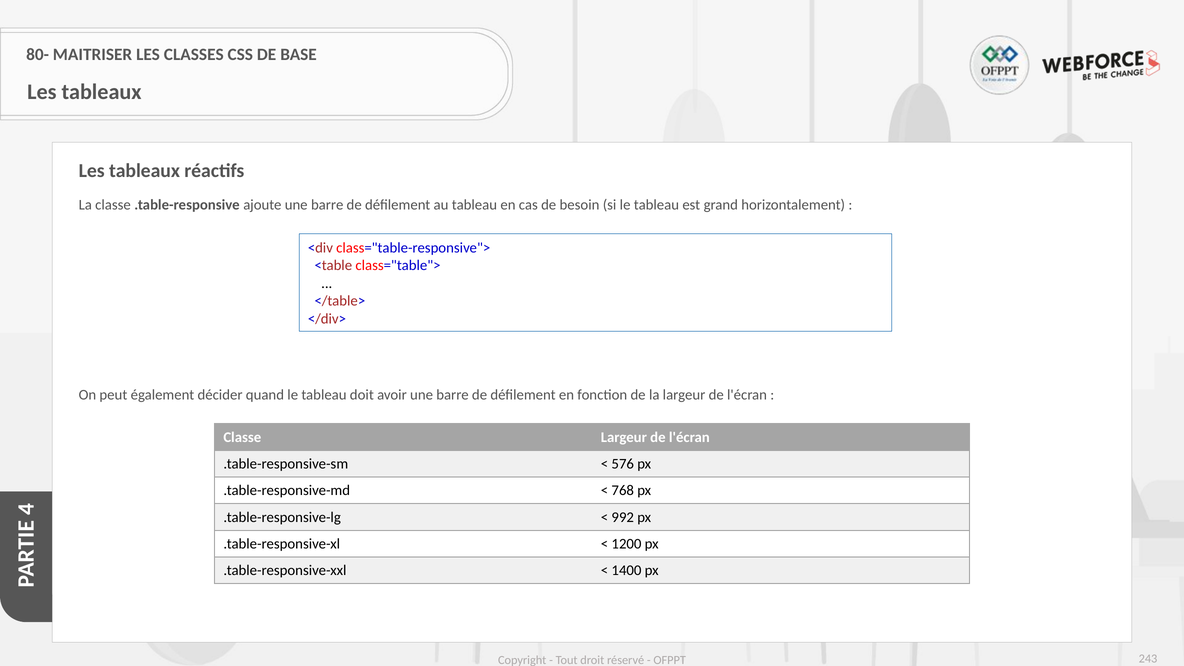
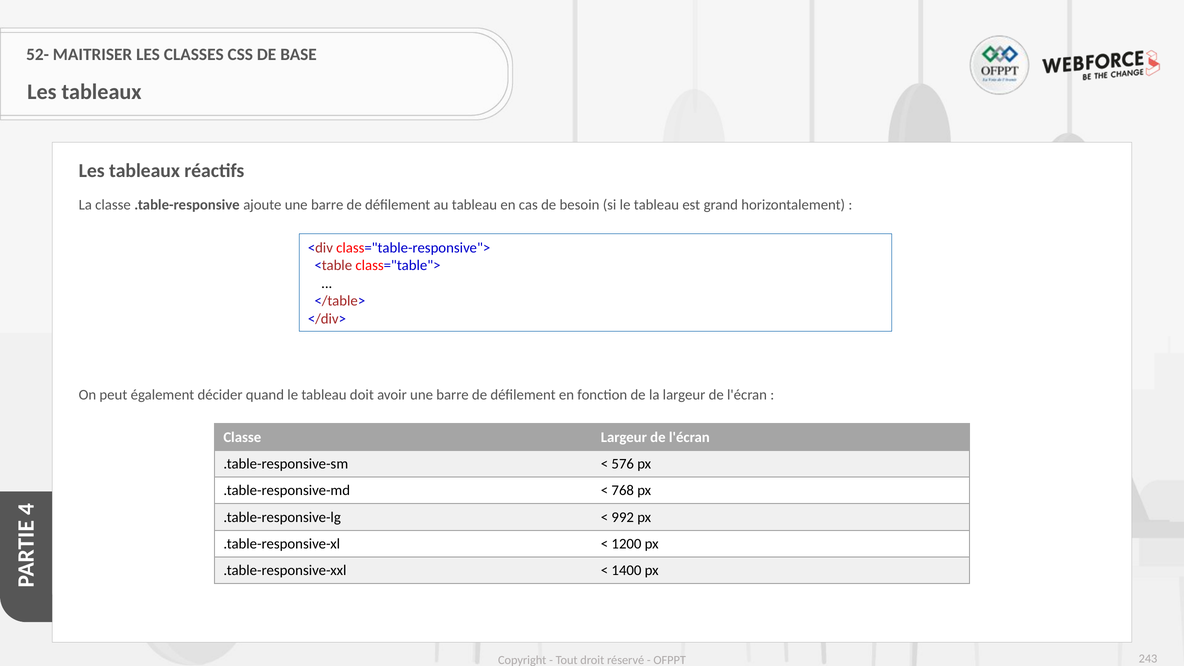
80-: 80- -> 52- (38, 55)
